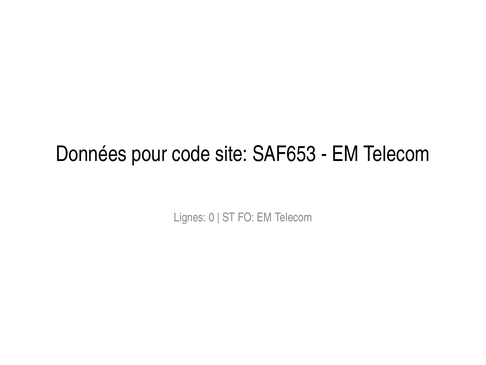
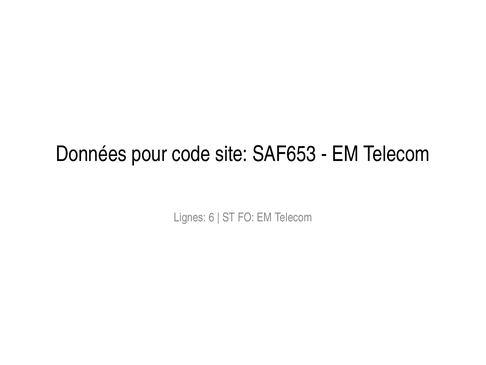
0: 0 -> 6 (212, 217)
